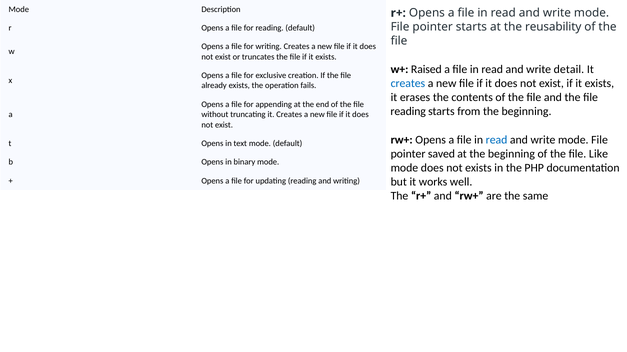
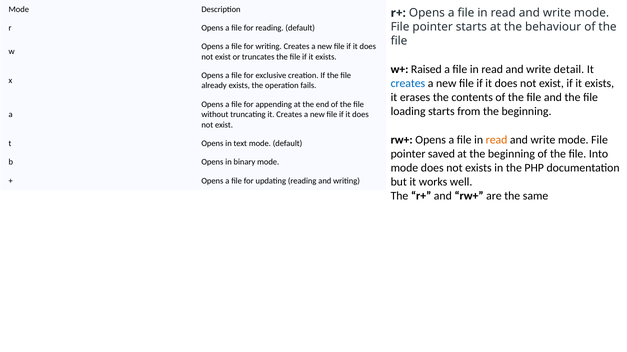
reusability: reusability -> behaviour (553, 27)
reading: reading -> loading (408, 112)
read colour: blue -> orange (497, 140)
Like: Like -> Into (599, 154)
